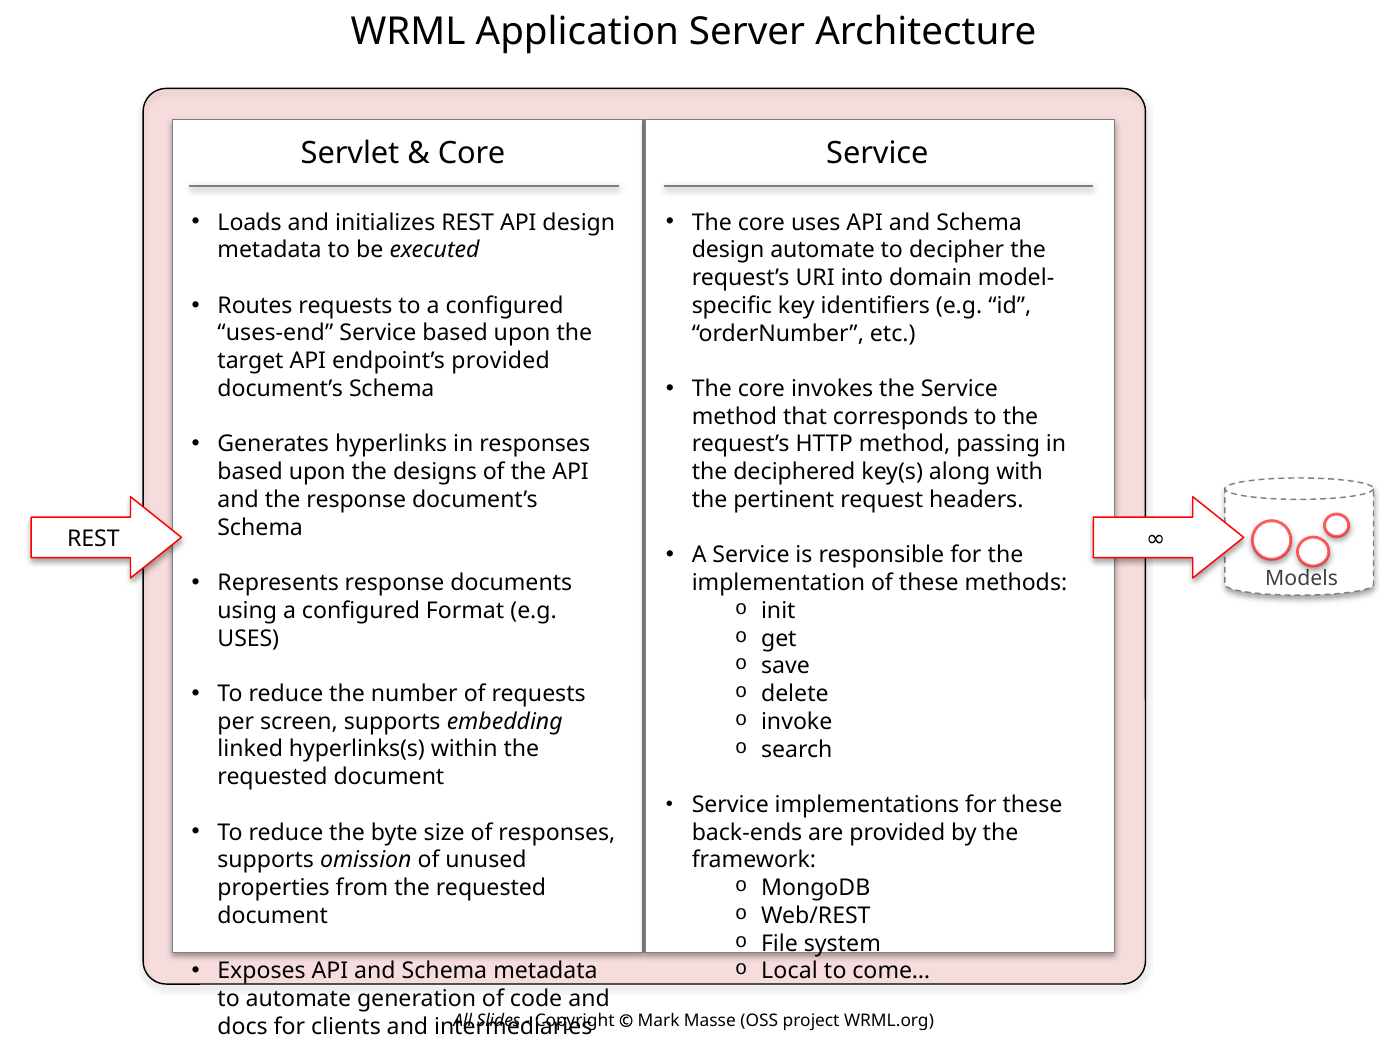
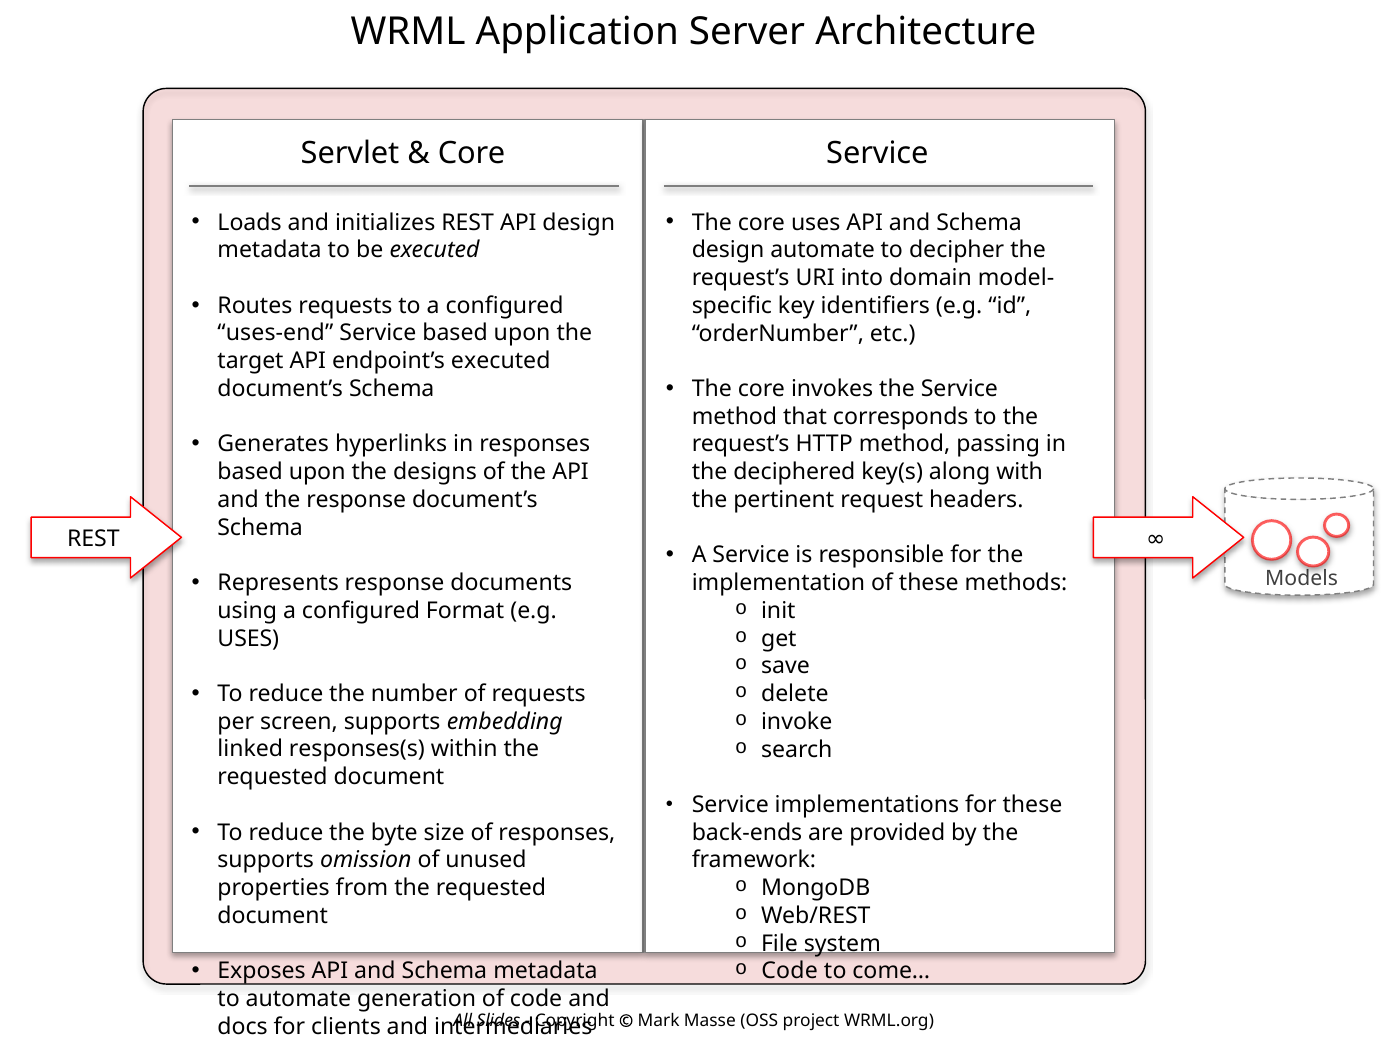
endpoint’s provided: provided -> executed (501, 361)
hyperlinks(s: hyperlinks(s -> responses(s (357, 750)
Local: Local -> Code (790, 972)
